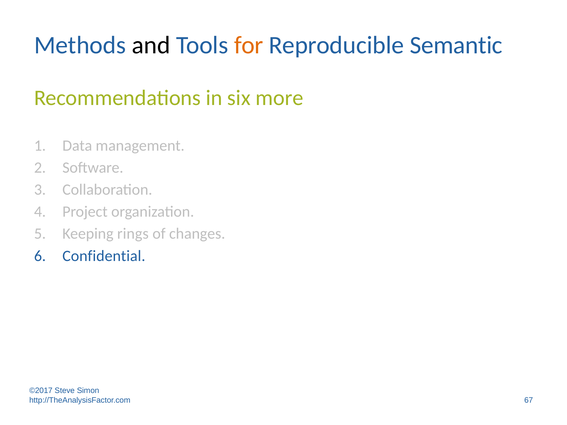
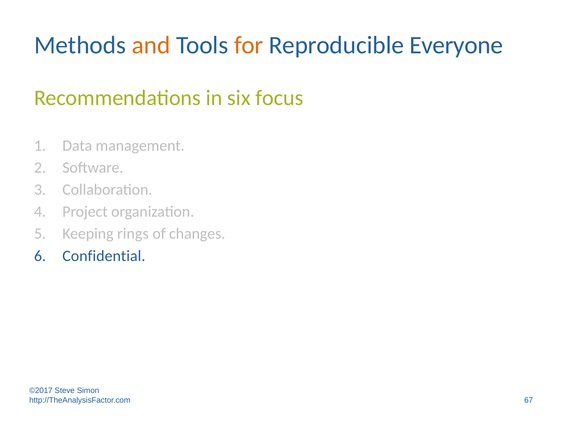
and colour: black -> orange (151, 45)
Semantic: Semantic -> Everyone (456, 45)
more: more -> focus (279, 98)
